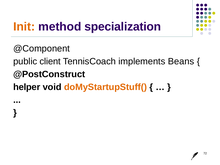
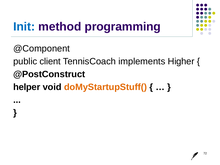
Init colour: orange -> blue (24, 27)
specialization: specialization -> programming (123, 27)
Beans: Beans -> Higher (181, 61)
